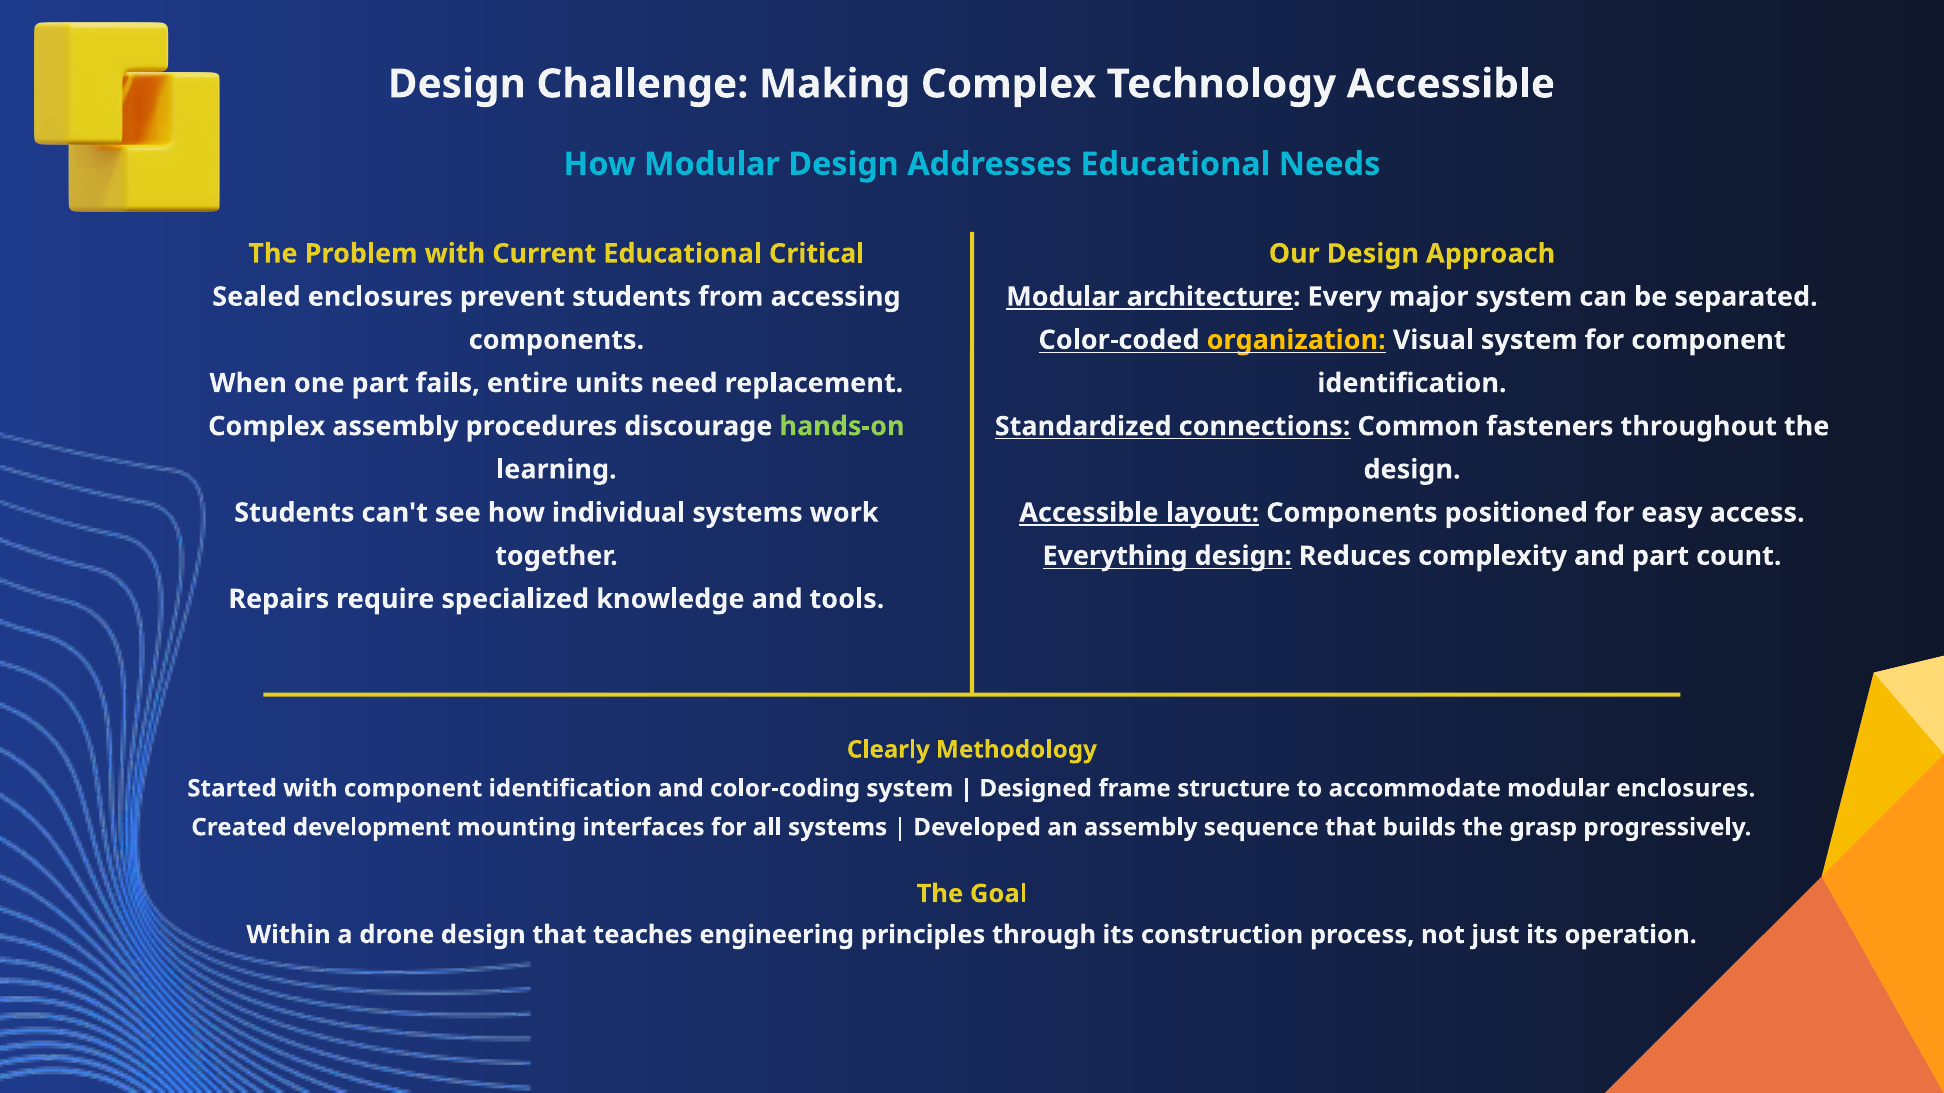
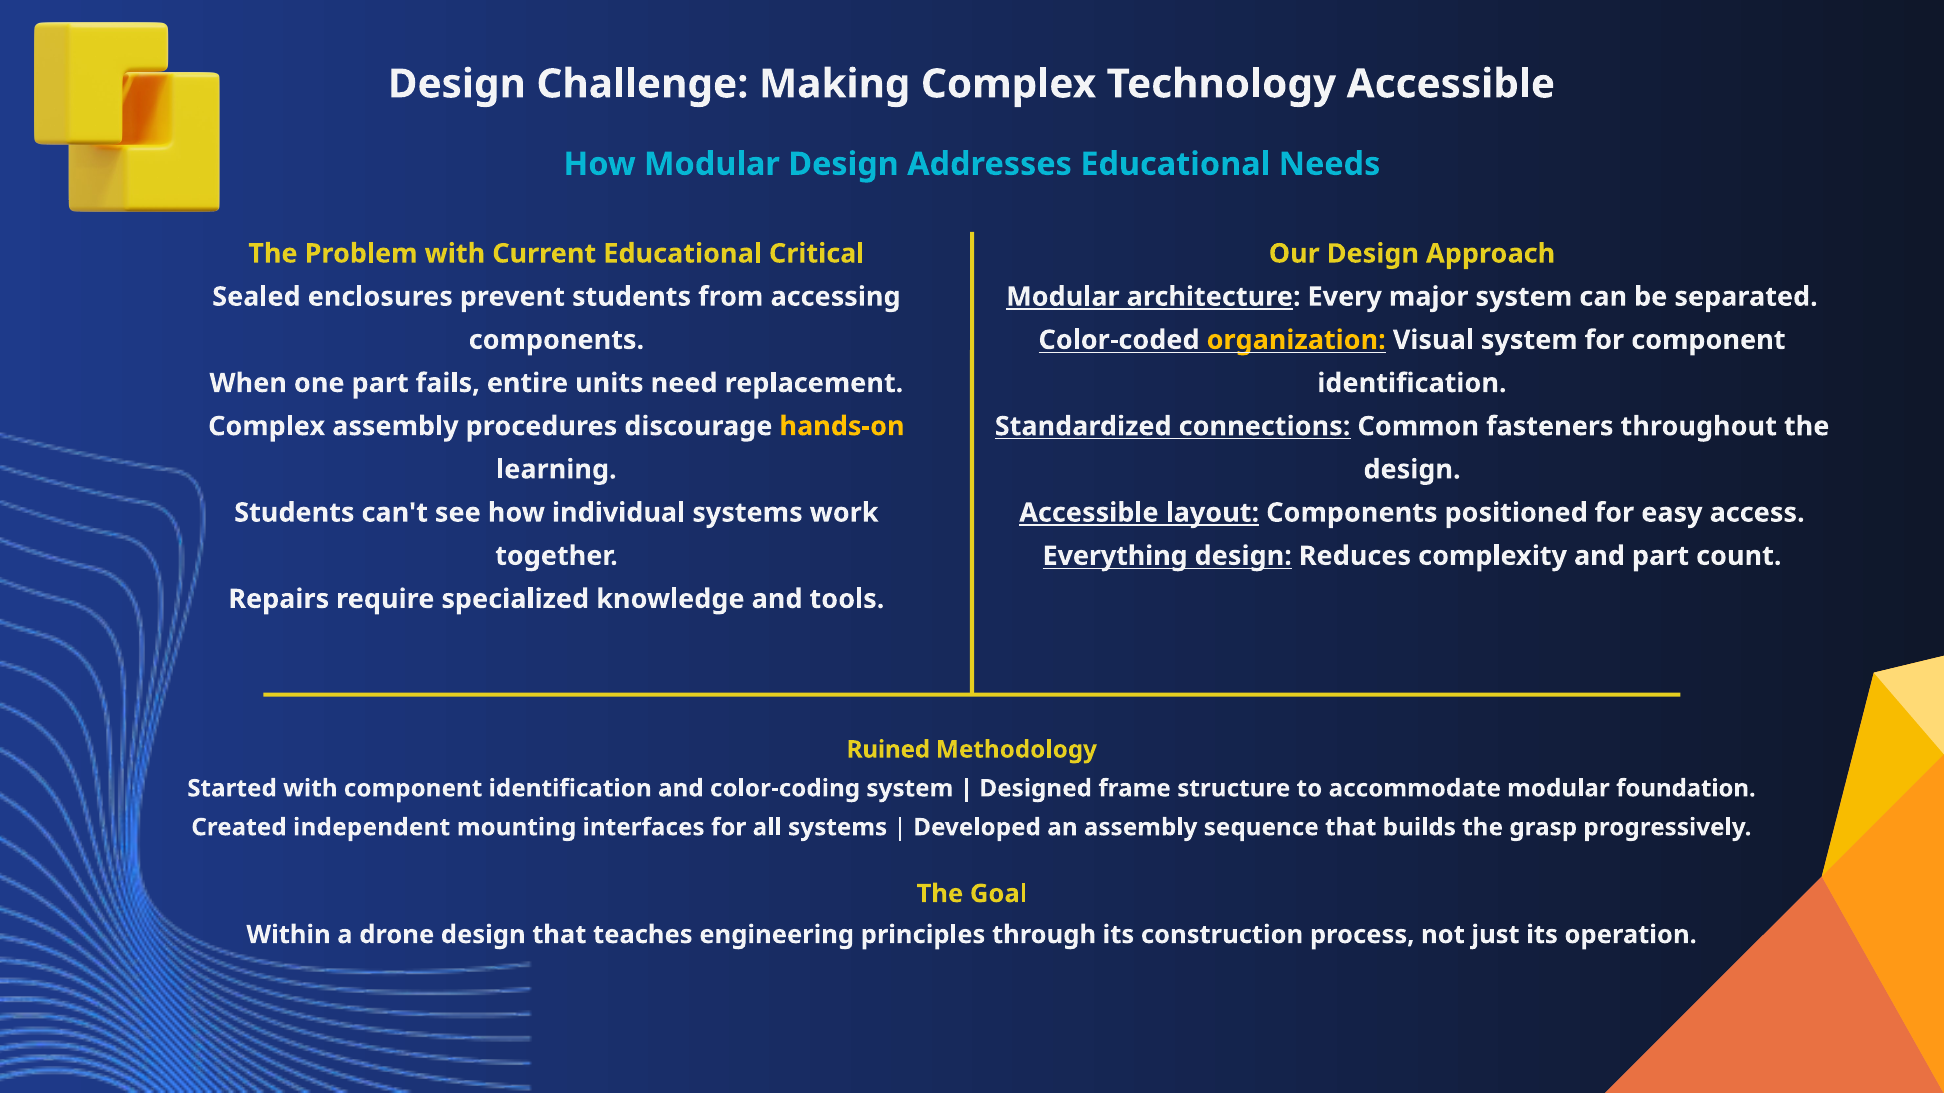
hands-on colour: light green -> yellow (842, 427)
Clearly: Clearly -> Ruined (888, 750)
modular enclosures: enclosures -> foundation (1686, 789)
development: development -> independent (372, 828)
